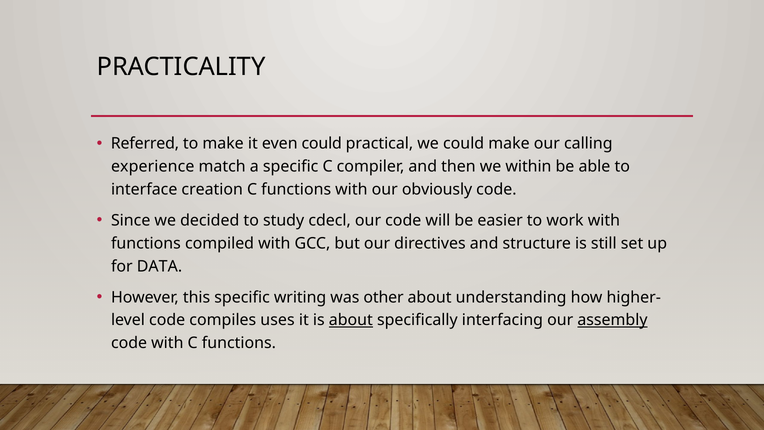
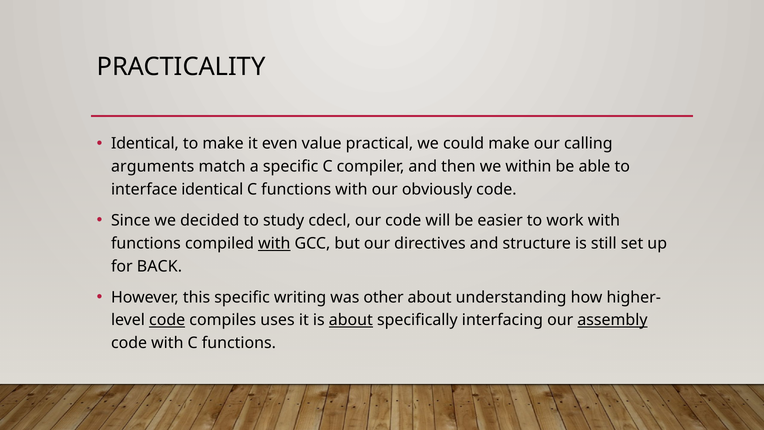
Referred: Referred -> Identical (145, 144)
even could: could -> value (322, 144)
experience: experience -> arguments (153, 167)
interface creation: creation -> identical (212, 189)
with underline: none -> present (274, 243)
DATA: DATA -> BACK (159, 266)
code underline: none -> present (167, 320)
